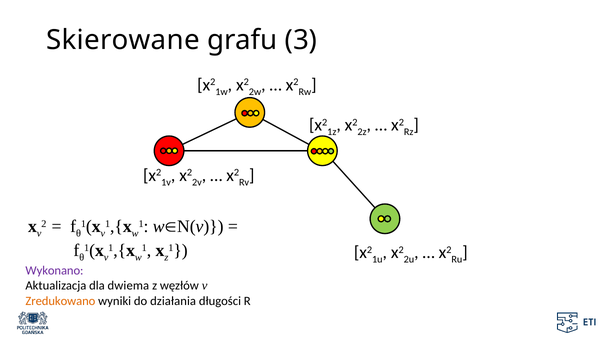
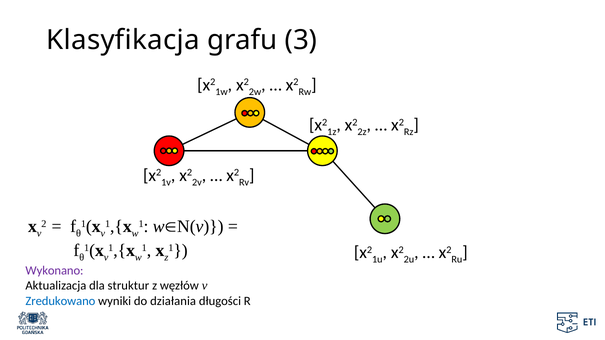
Skierowane: Skierowane -> Klasyfikacja (123, 40)
dwiema: dwiema -> struktur (128, 286)
Zredukowano colour: orange -> blue (60, 301)
